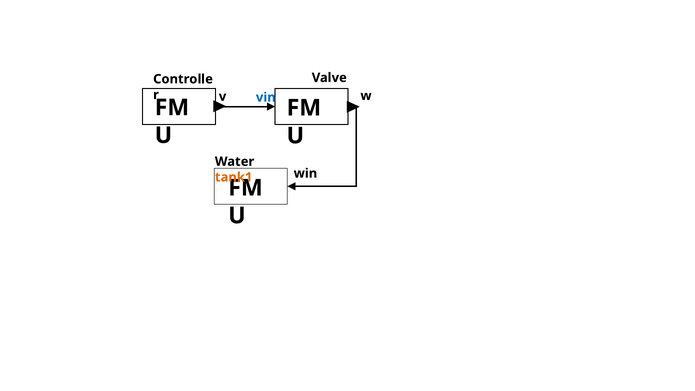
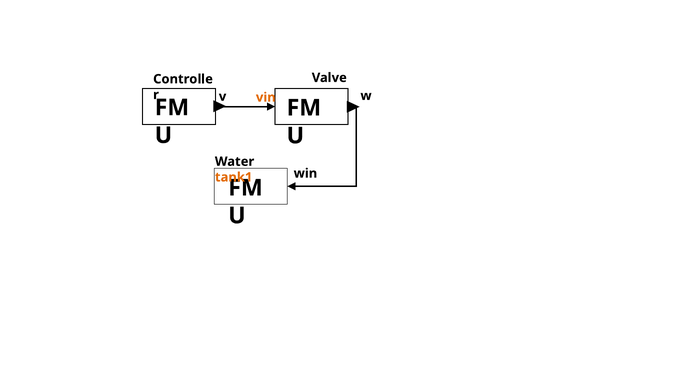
vin colour: blue -> orange (266, 97)
